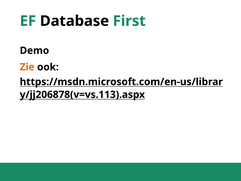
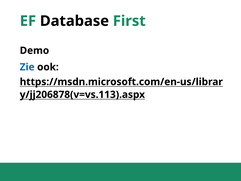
Zie colour: orange -> blue (27, 67)
